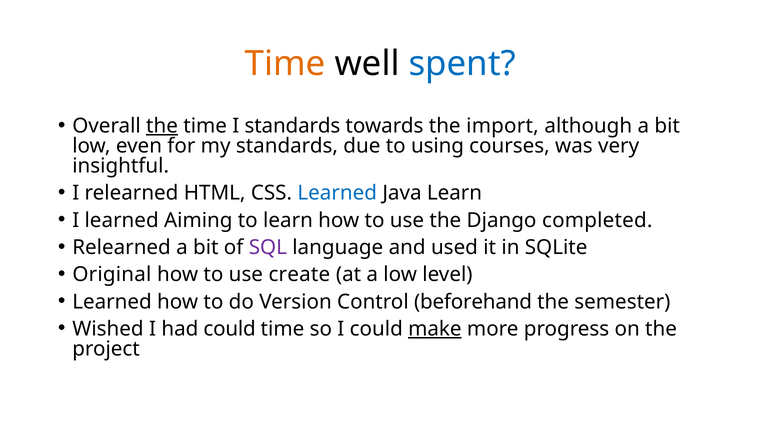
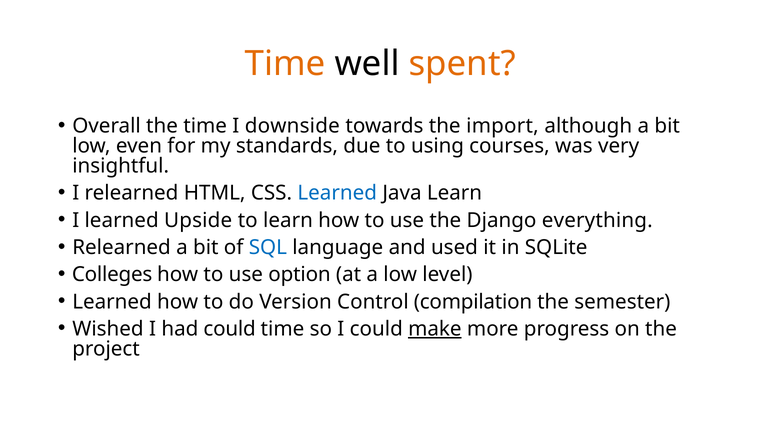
spent colour: blue -> orange (462, 64)
the underline: present -> none (162, 126)
I standards: standards -> downside (292, 126)
Aiming: Aiming -> Upside (198, 220)
completed: completed -> everything (597, 220)
SQL colour: purple -> blue (268, 247)
Original: Original -> Colleges (112, 275)
create: create -> option (300, 275)
beforehand: beforehand -> compilation (473, 302)
